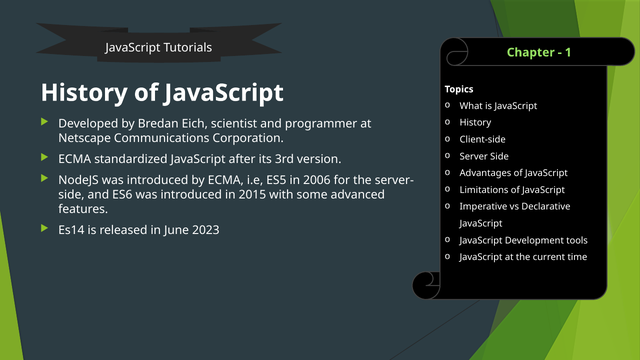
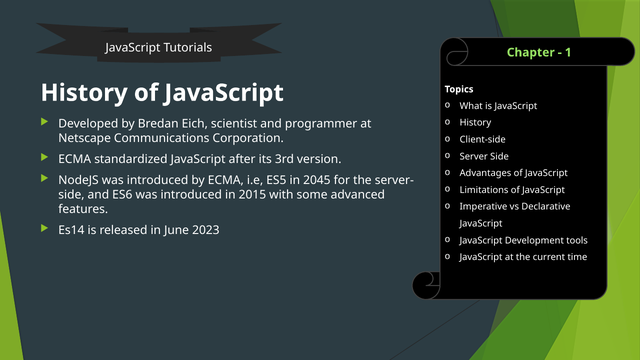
2006: 2006 -> 2045 (317, 180)
